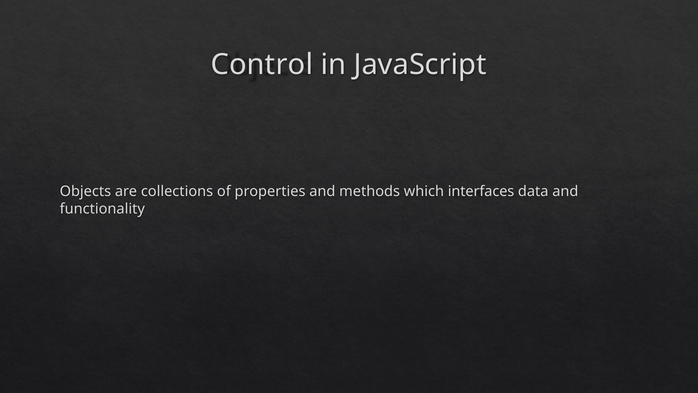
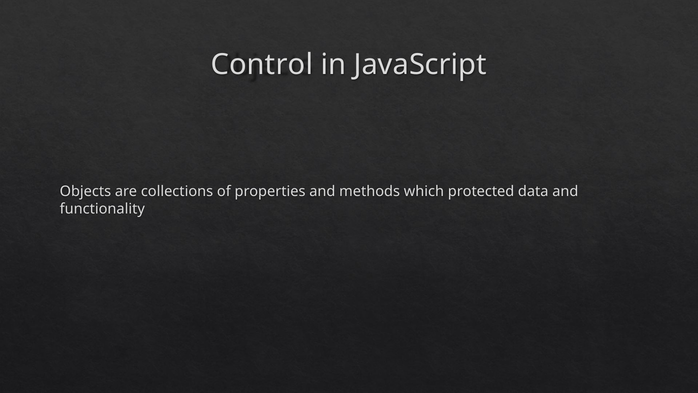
interfaces: interfaces -> protected (481, 191)
